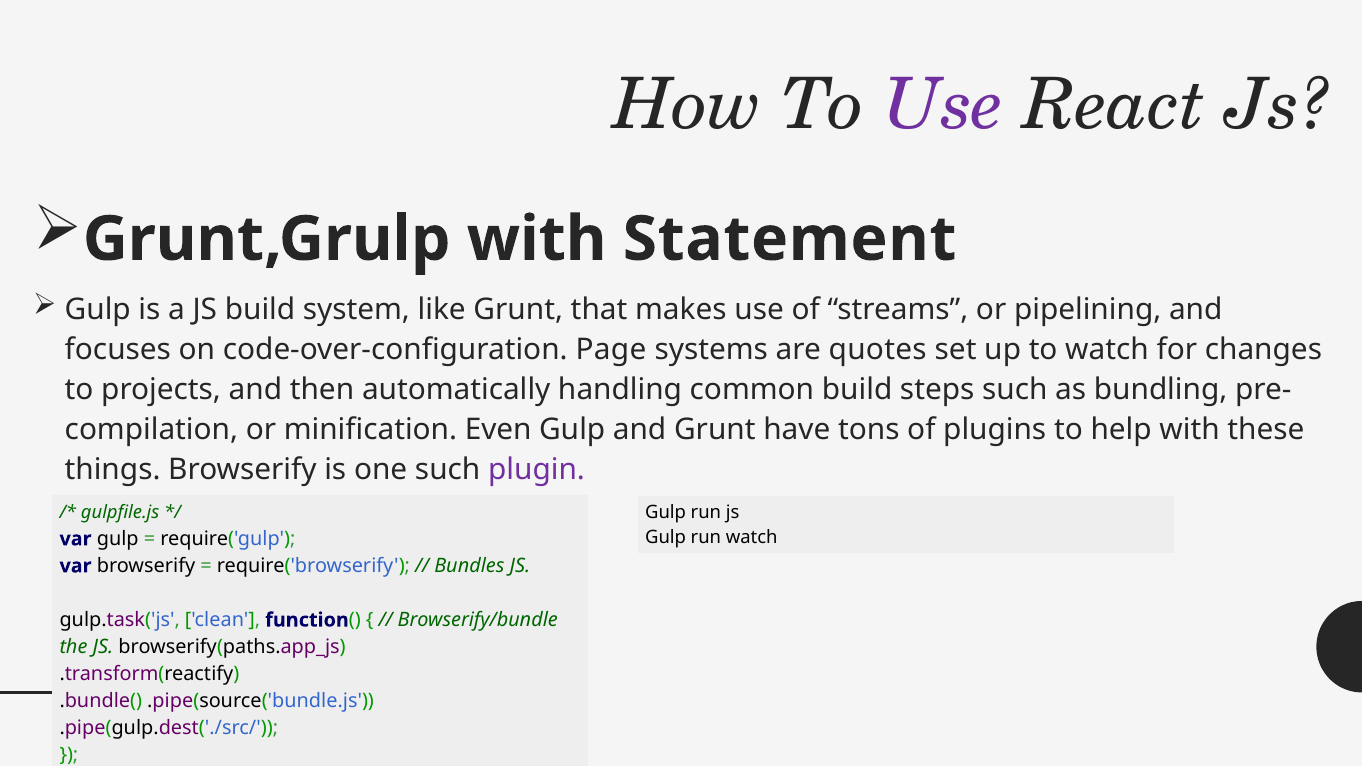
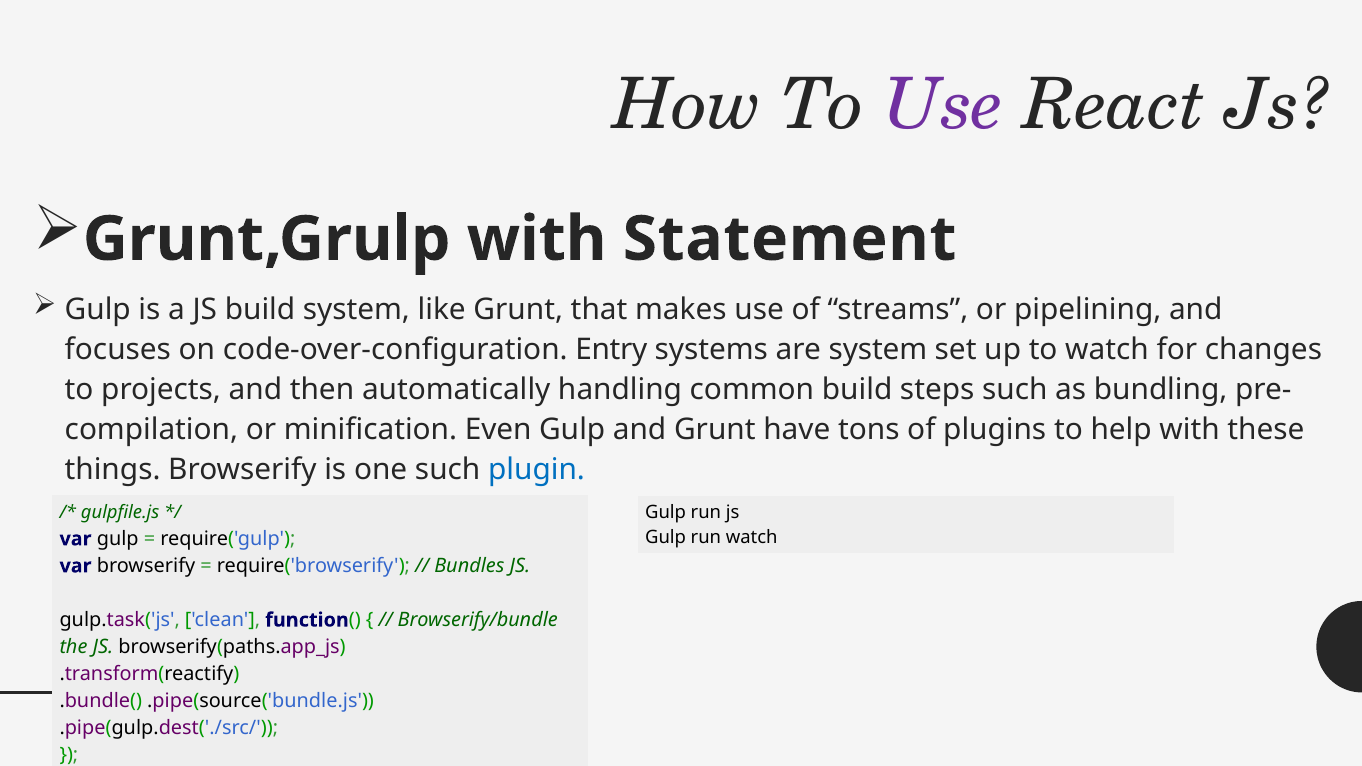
Page: Page -> Entry (611, 349)
are quotes: quotes -> system (878, 349)
plugin colour: purple -> blue (537, 470)
